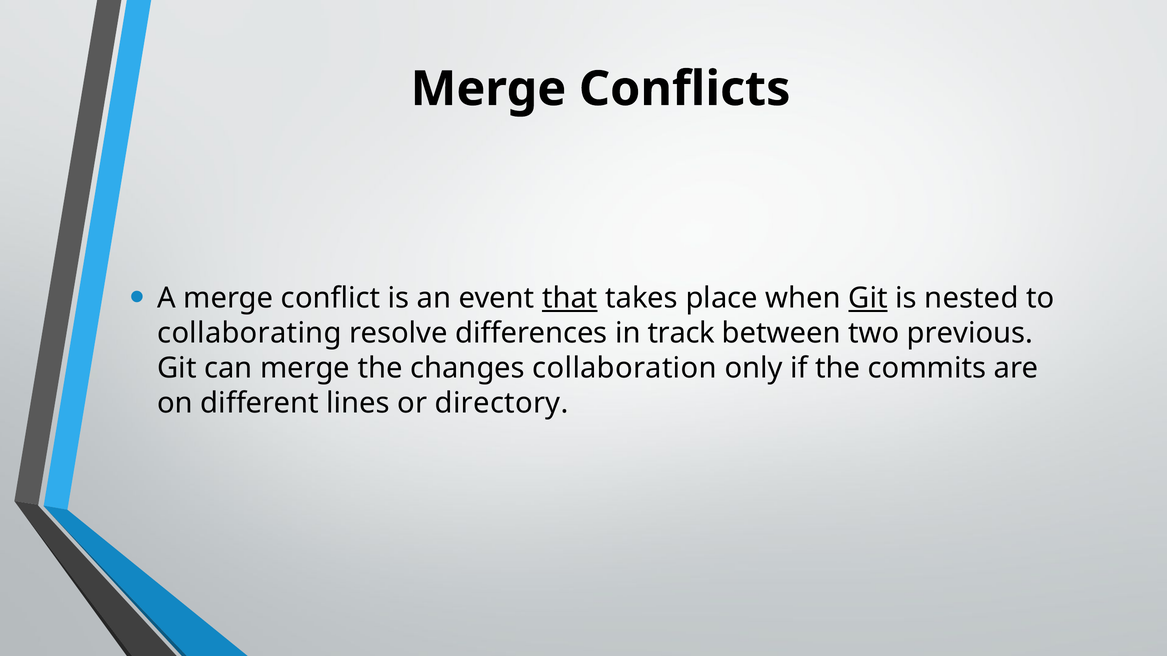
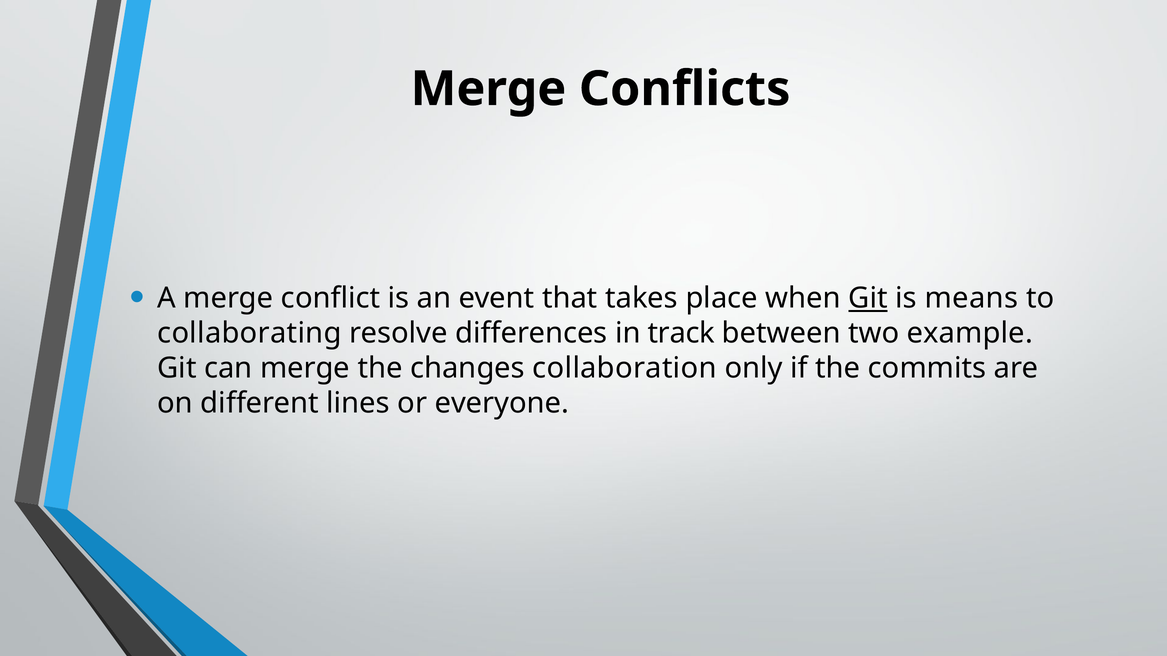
that underline: present -> none (570, 299)
nested: nested -> means (971, 299)
previous: previous -> example (970, 334)
directory: directory -> everyone (502, 404)
